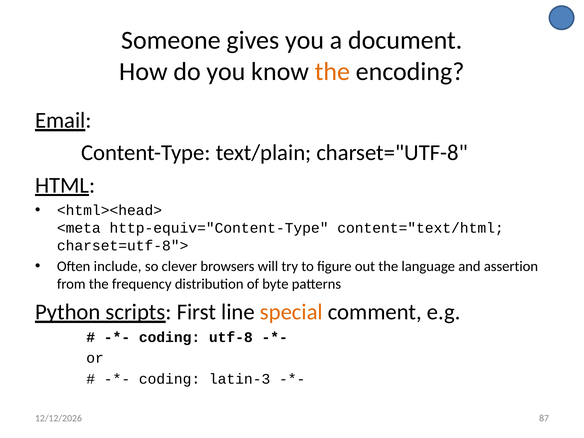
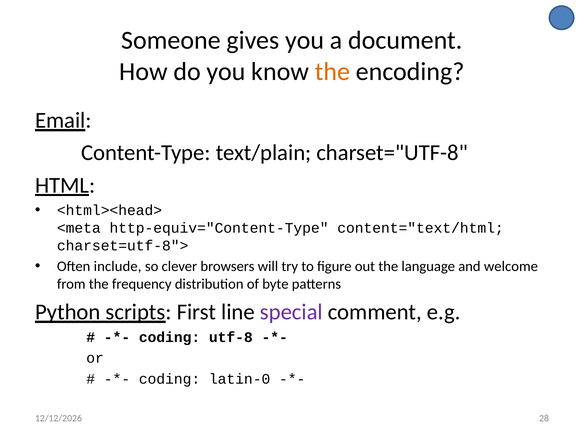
assertion: assertion -> welcome (511, 266)
special colour: orange -> purple (291, 312)
latin-3: latin-3 -> latin-0 (240, 379)
87: 87 -> 28 (544, 418)
